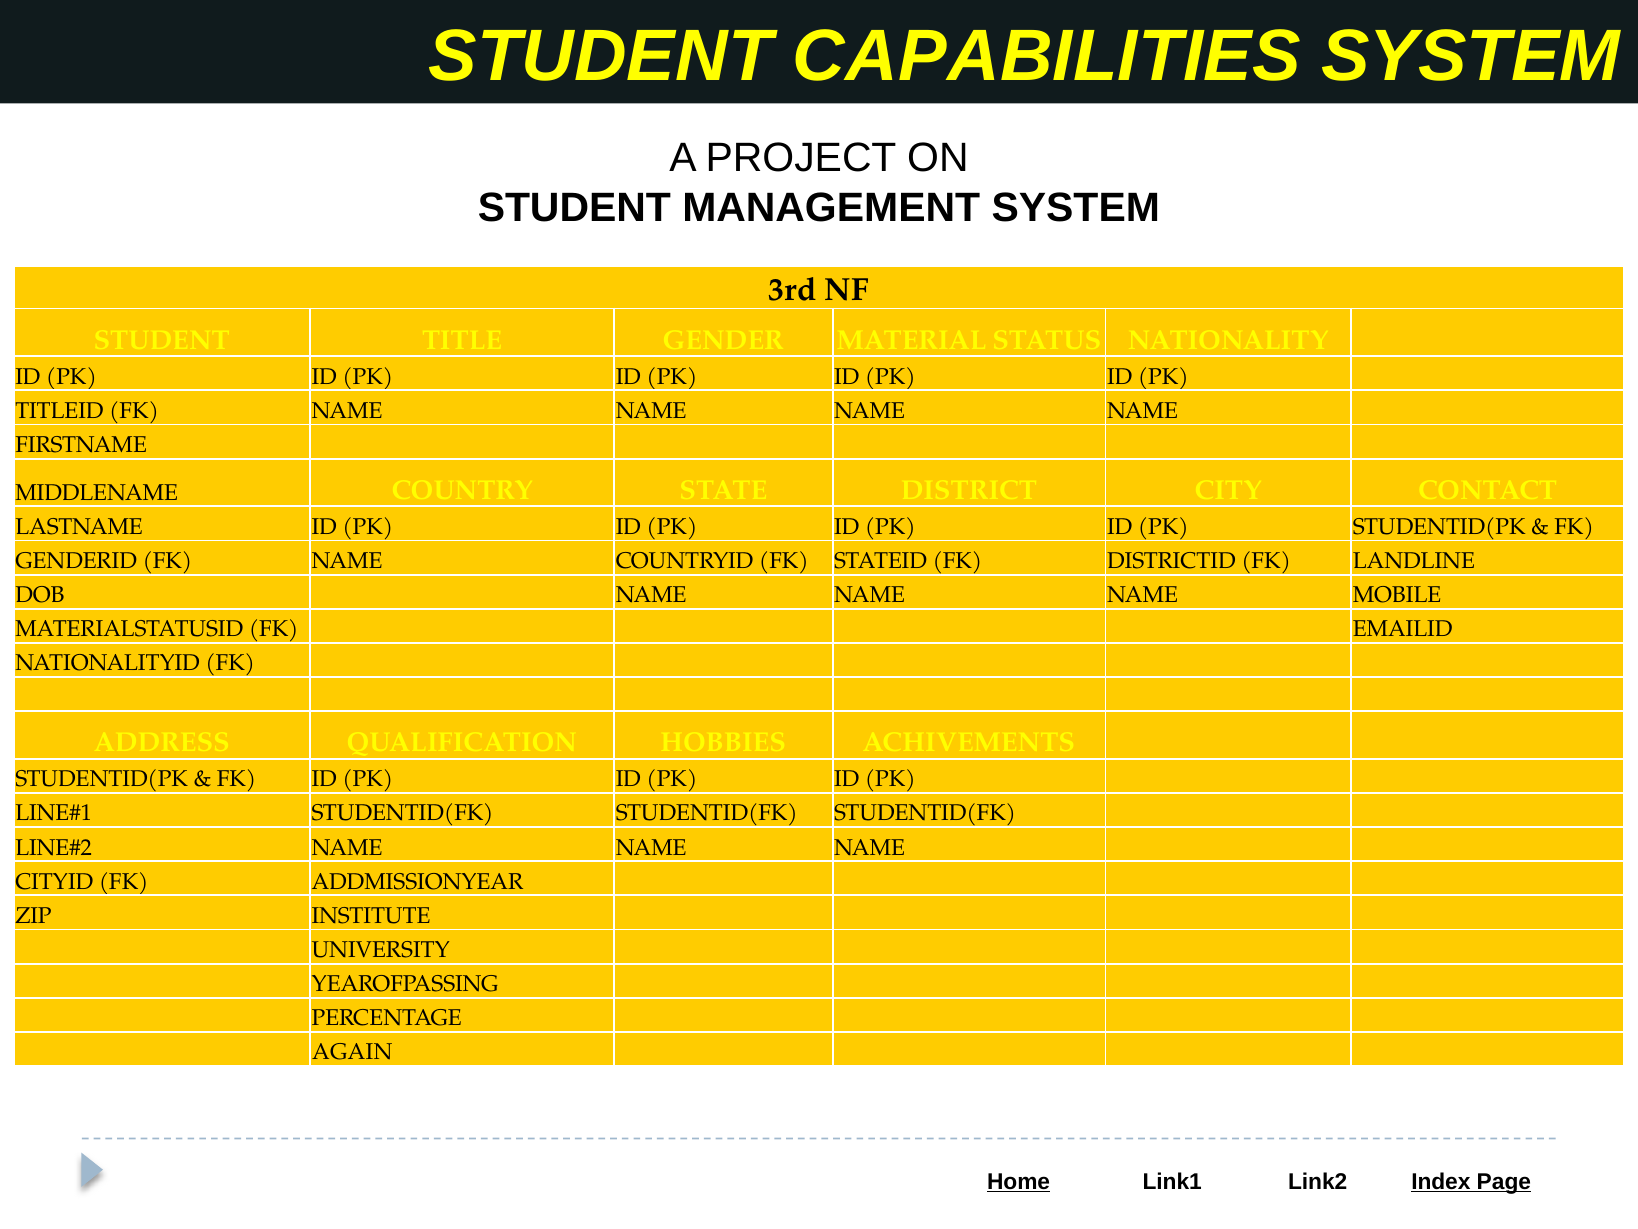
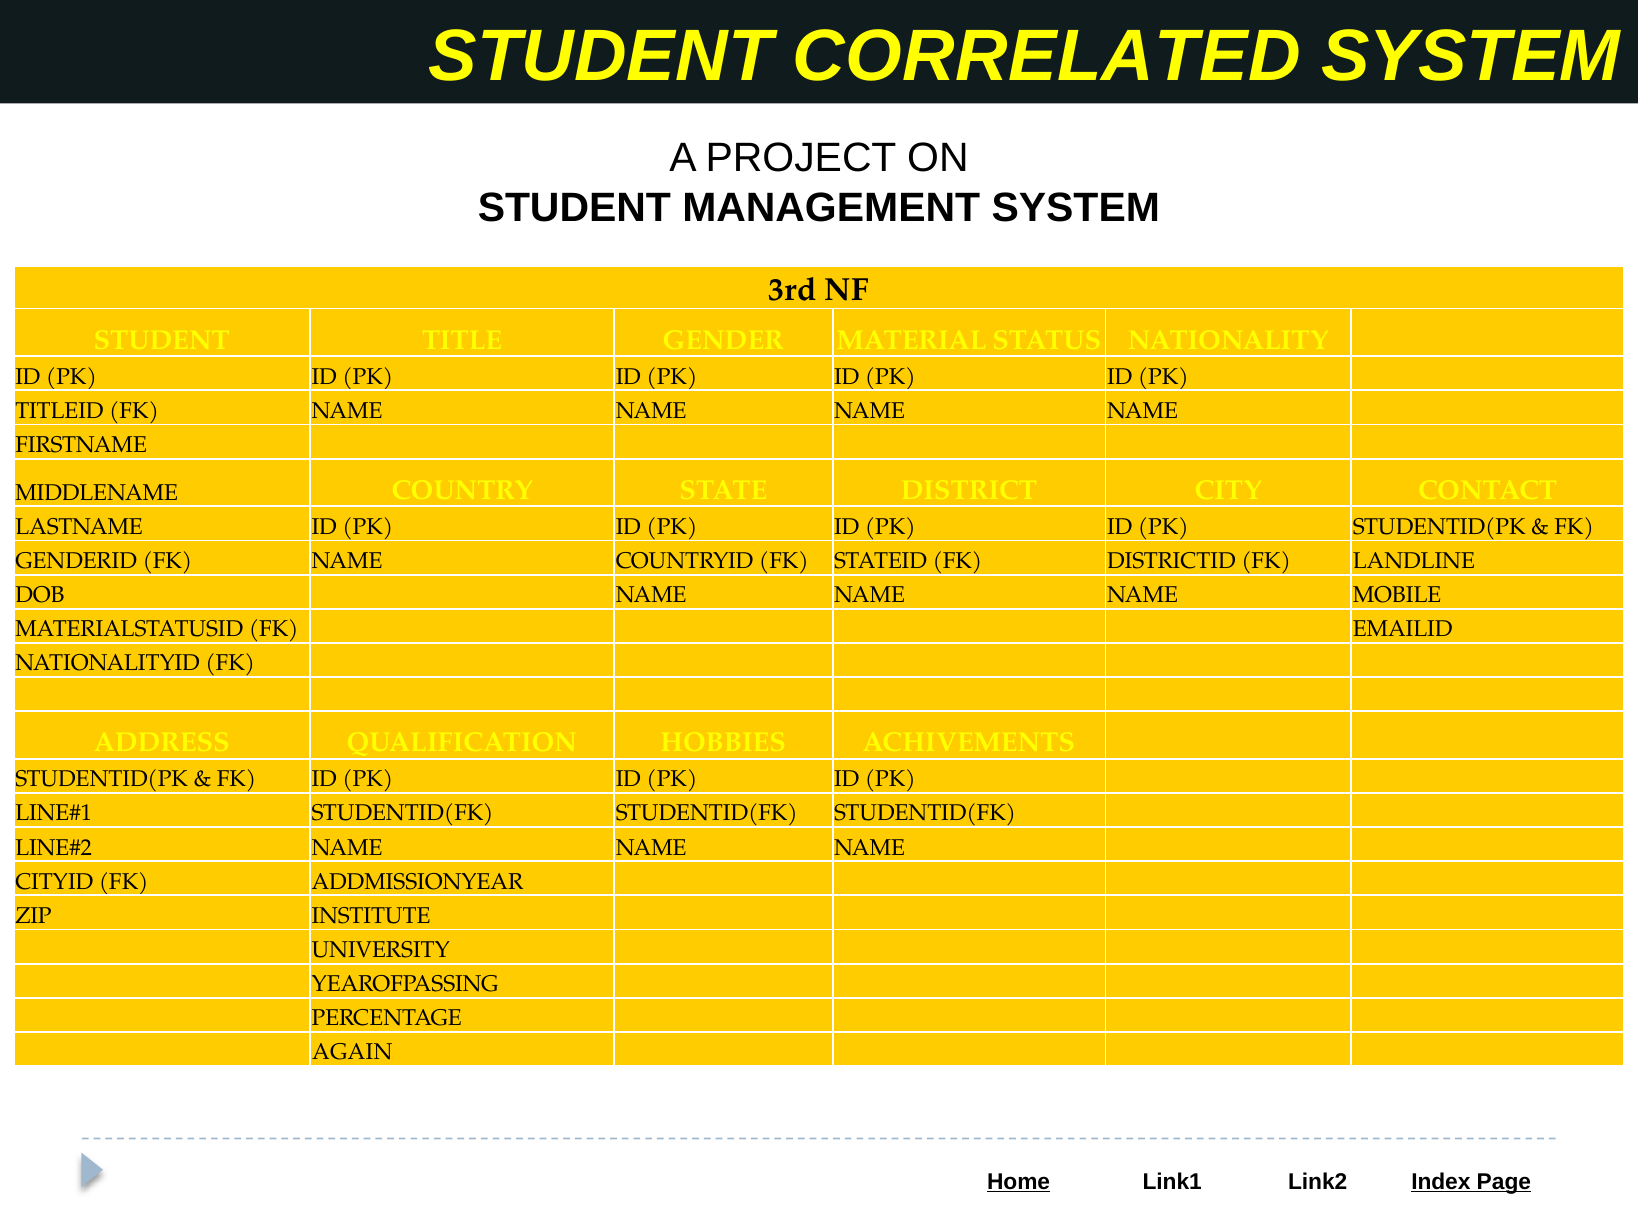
CAPABILITIES: CAPABILITIES -> CORRELATED (1047, 57)
